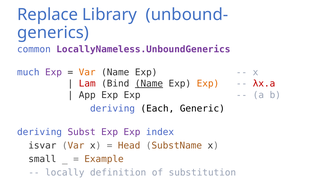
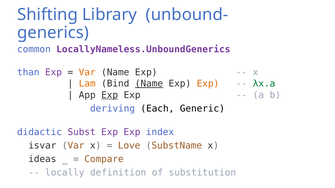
Replace: Replace -> Shifting (47, 15)
much: much -> than (28, 72)
Lam colour: red -> orange (87, 84)
λx.a colour: red -> green (264, 84)
Exp underline: none -> present (110, 95)
deriving: deriving -> didactic (40, 132)
Head: Head -> Love (129, 146)
small: small -> ideas (42, 159)
Example: Example -> Compare (104, 159)
